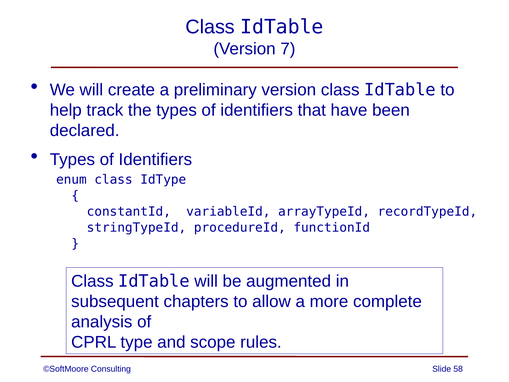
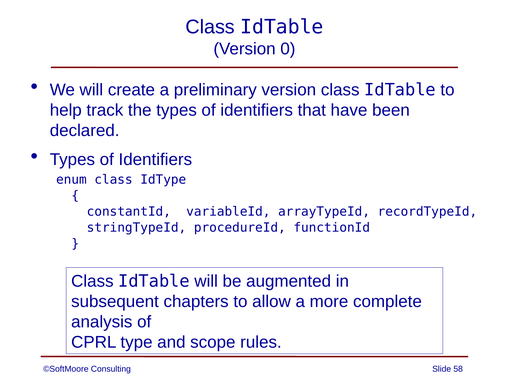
7: 7 -> 0 (288, 49)
